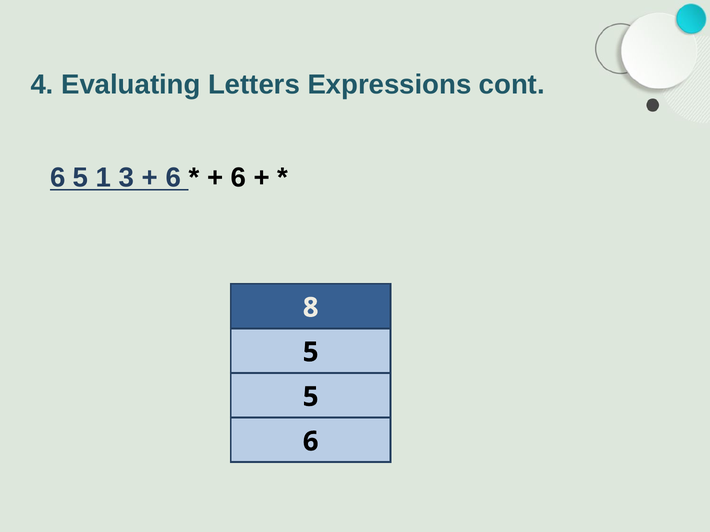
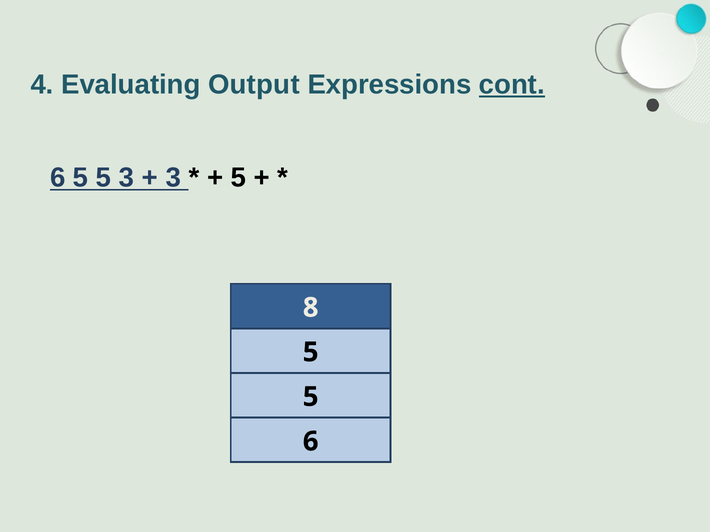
Letters: Letters -> Output (254, 85)
cont underline: none -> present (512, 85)
6 5 1: 1 -> 5 (104, 178)
6: 6 -> 3 (173, 178)
6: 6 -> 5 (238, 178)
